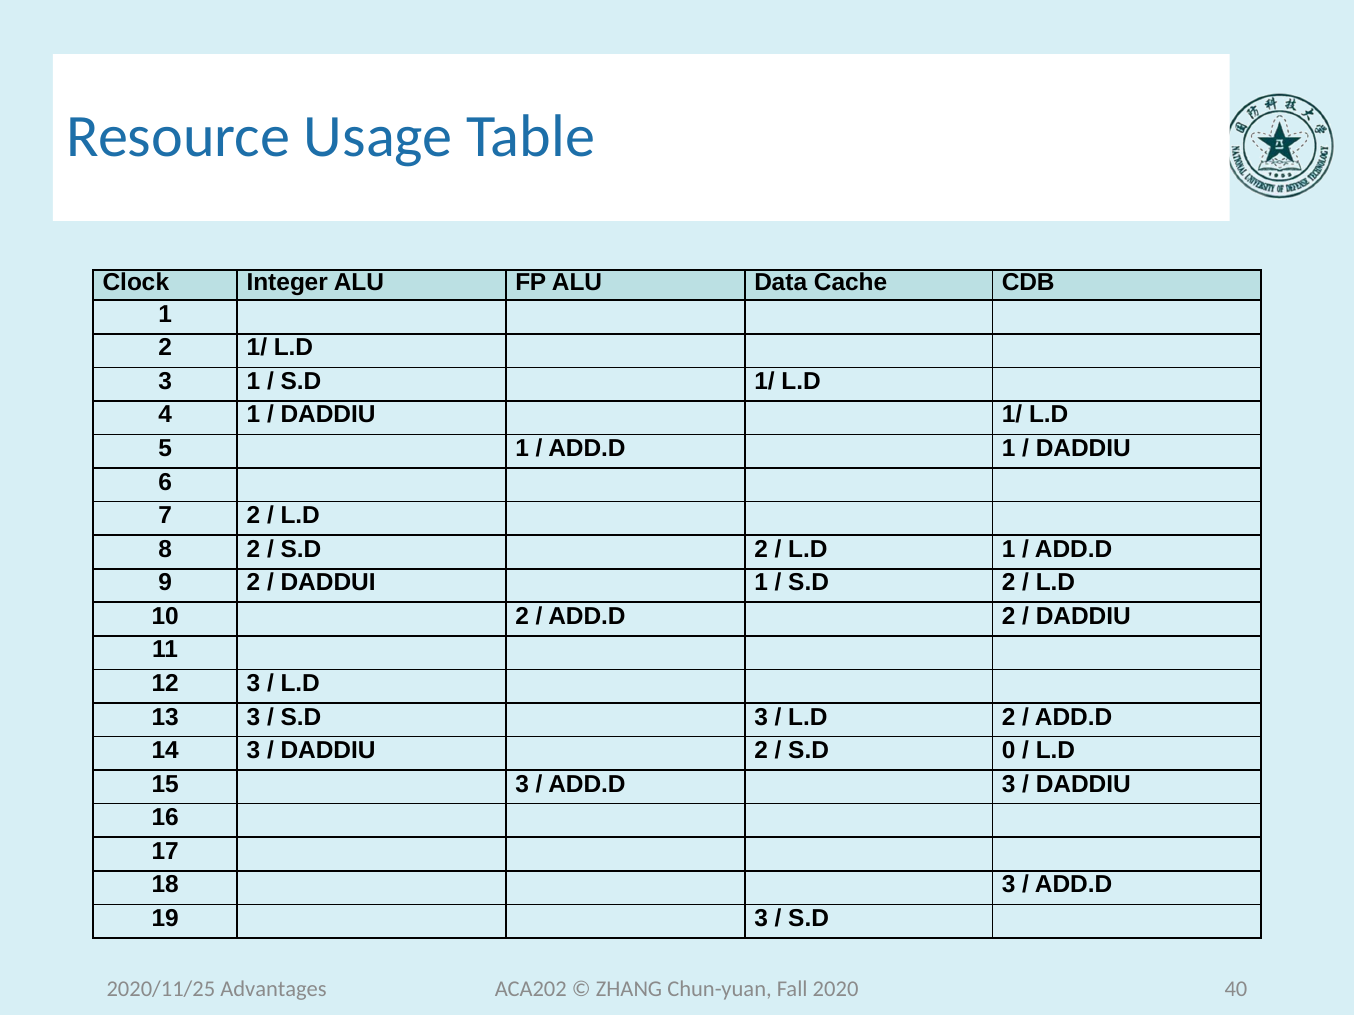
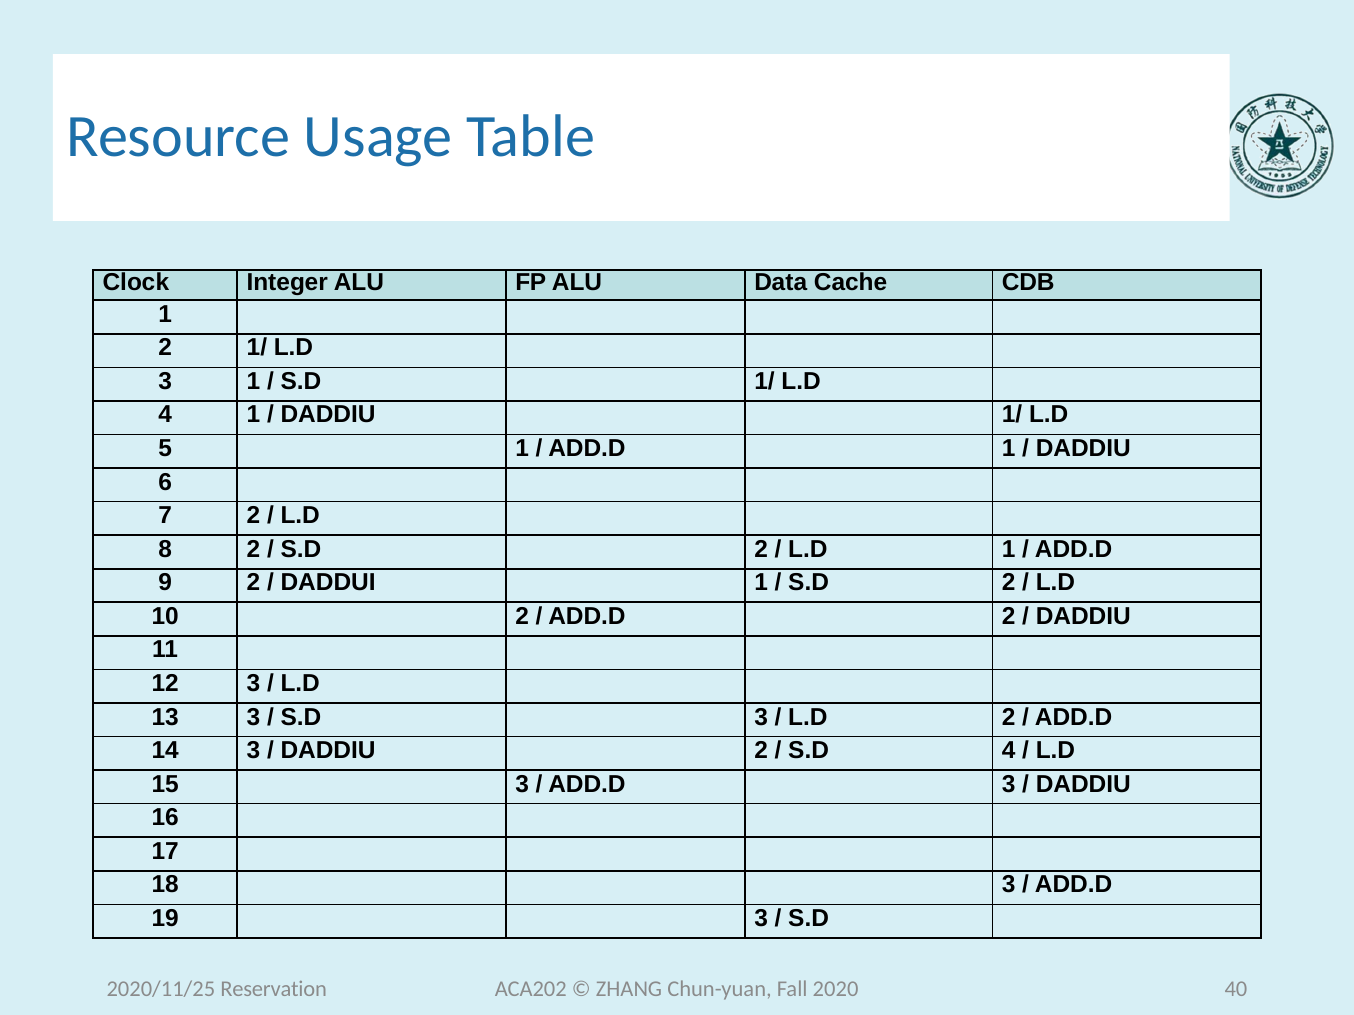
S.D 0: 0 -> 4 (1009, 751)
Advantages: Advantages -> Reservation (274, 989)
